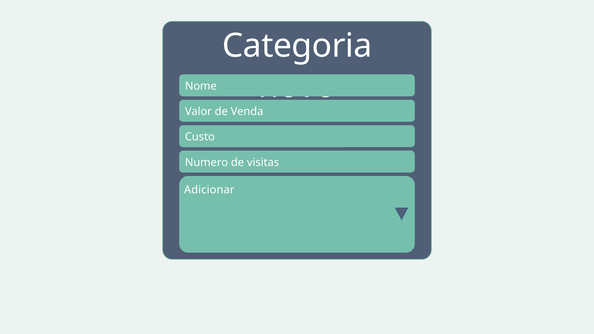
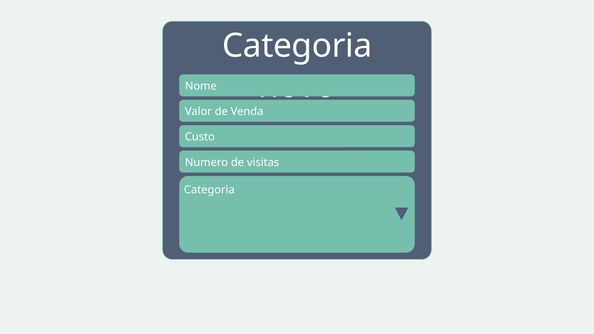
Adicionar: Adicionar -> Categoria (209, 190)
